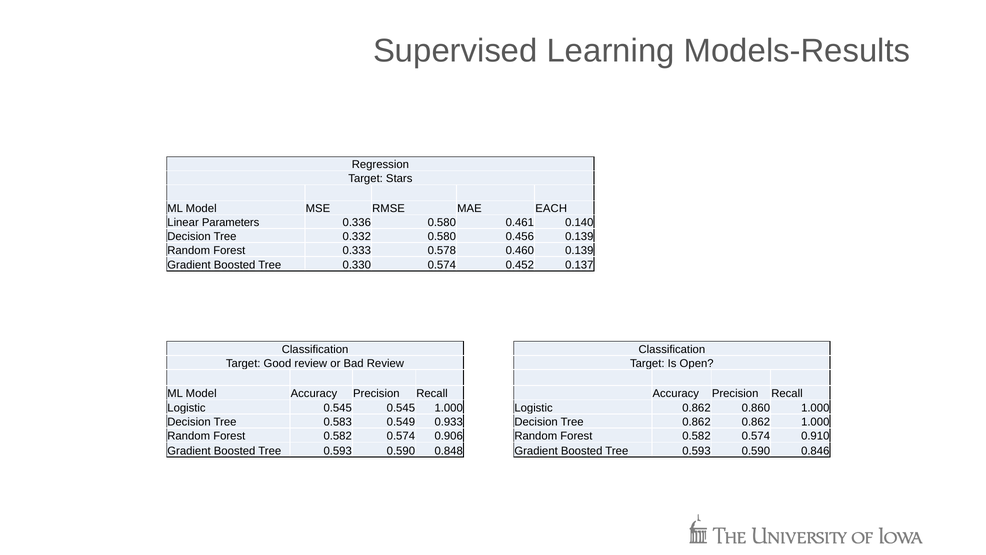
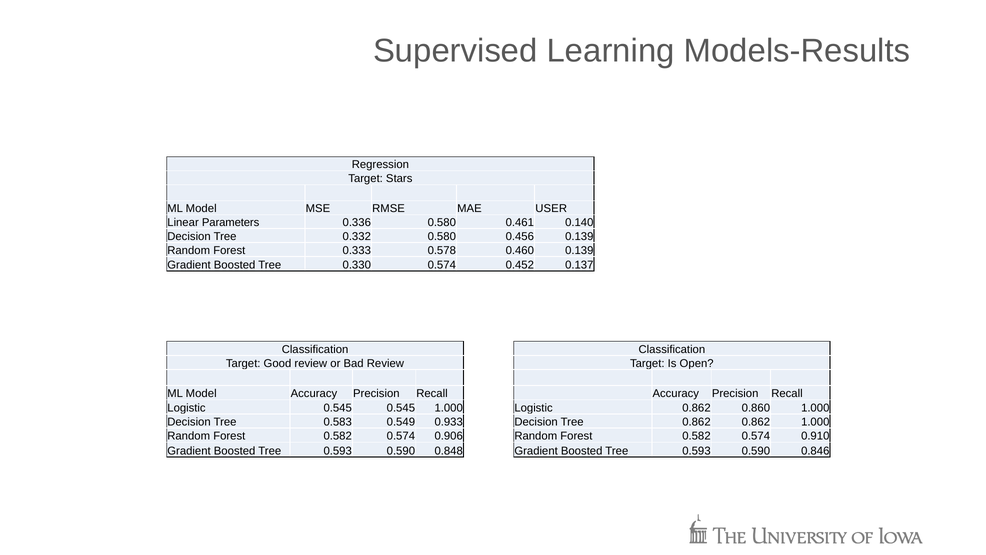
EACH: EACH -> USER (551, 208)
